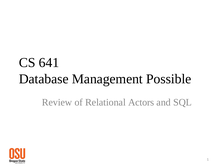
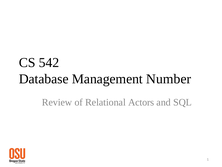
641: 641 -> 542 (49, 62)
Possible: Possible -> Number (169, 79)
